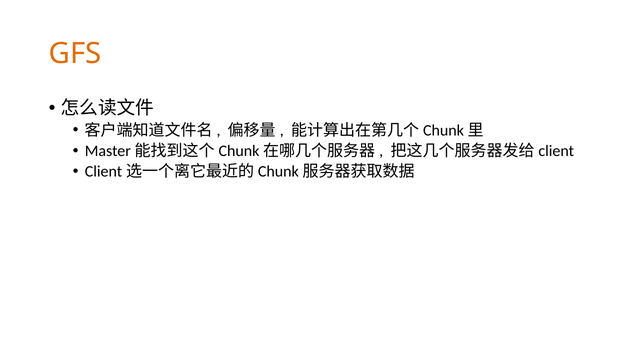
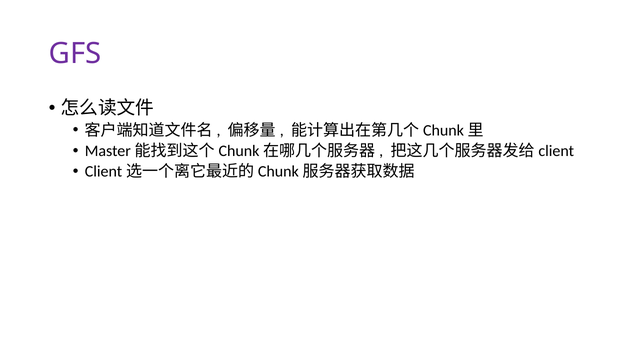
GFS colour: orange -> purple (75, 54)
